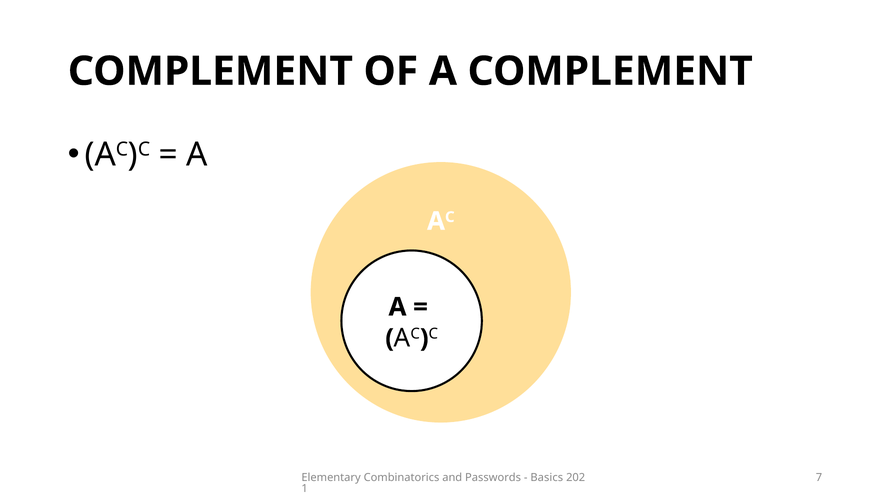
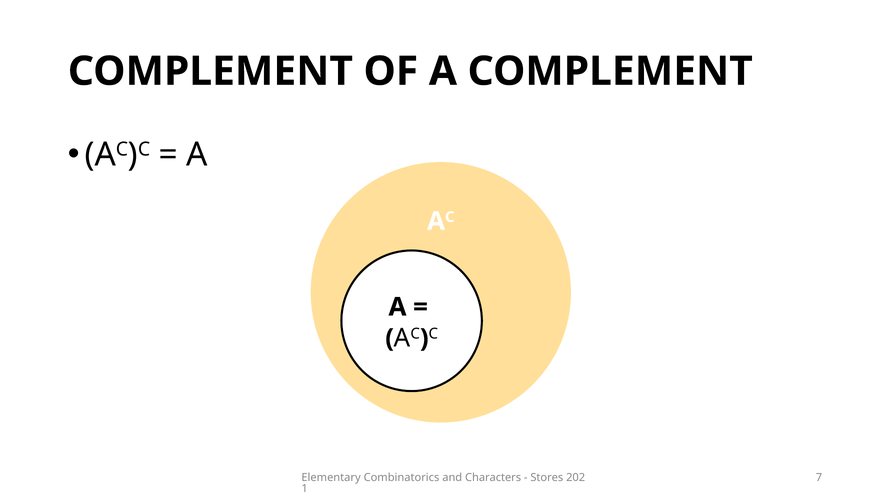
Passwords: Passwords -> Characters (493, 477)
Basics: Basics -> Stores (547, 477)
